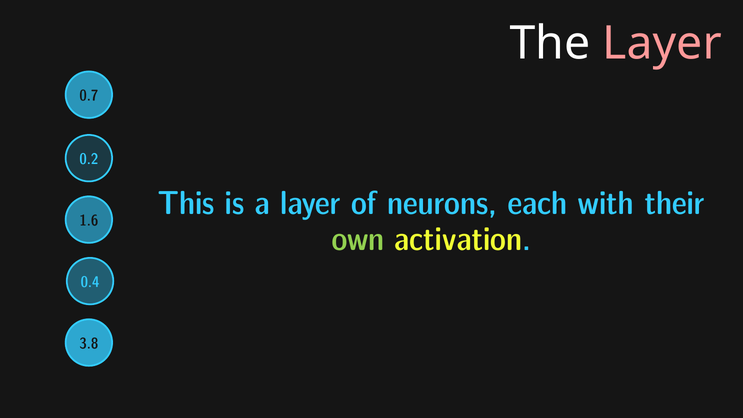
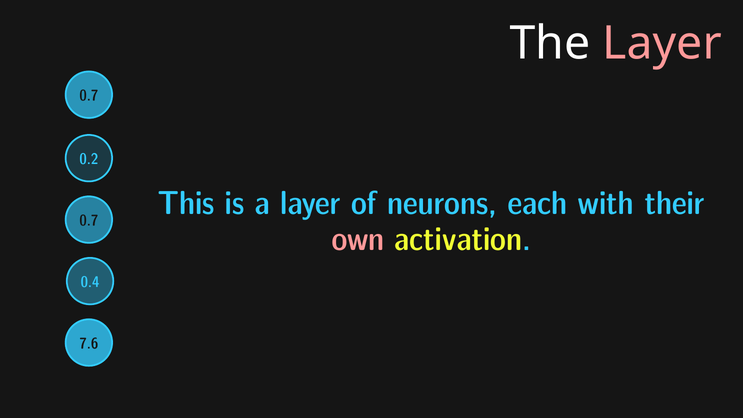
1.6: 1.6 -> 0.7 (89, 221)
own colour: light green -> pink (358, 239)
3.8: 3.8 -> 7.6 (89, 344)
